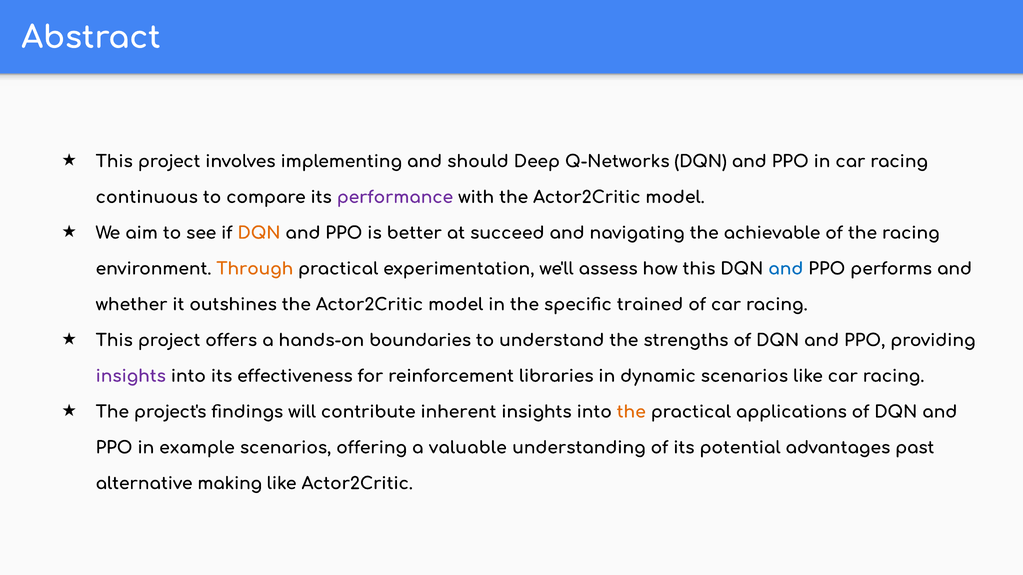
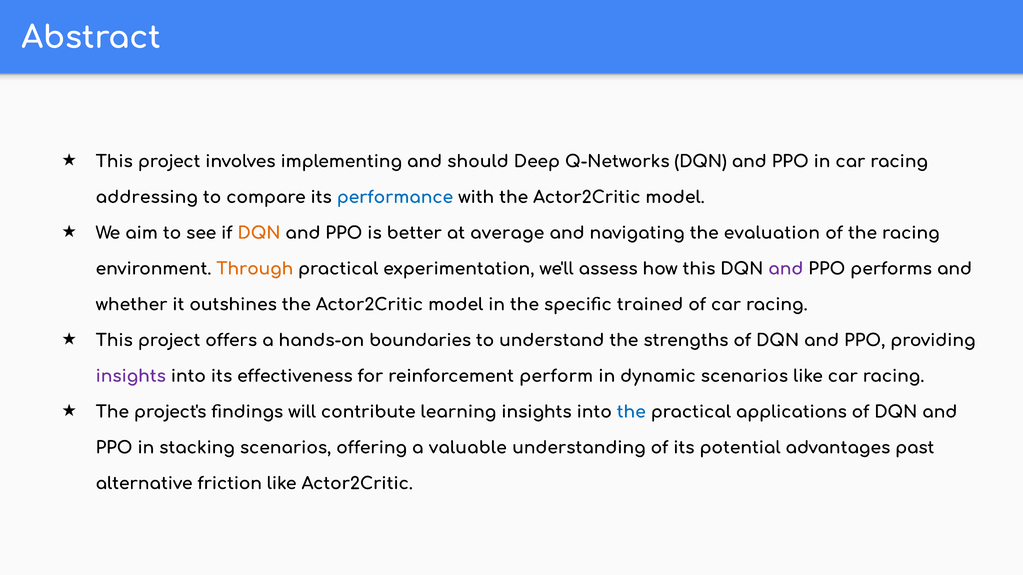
continuous: continuous -> addressing (147, 197)
performance colour: purple -> blue (395, 197)
succeed: succeed -> average (507, 233)
achievable: achievable -> evaluation (772, 233)
and colour: blue -> purple (786, 269)
libraries: libraries -> perform (556, 377)
inherent: inherent -> learning (458, 412)
the colour: orange -> blue (631, 412)
example: example -> stacking (197, 448)
making: making -> friction (230, 484)
